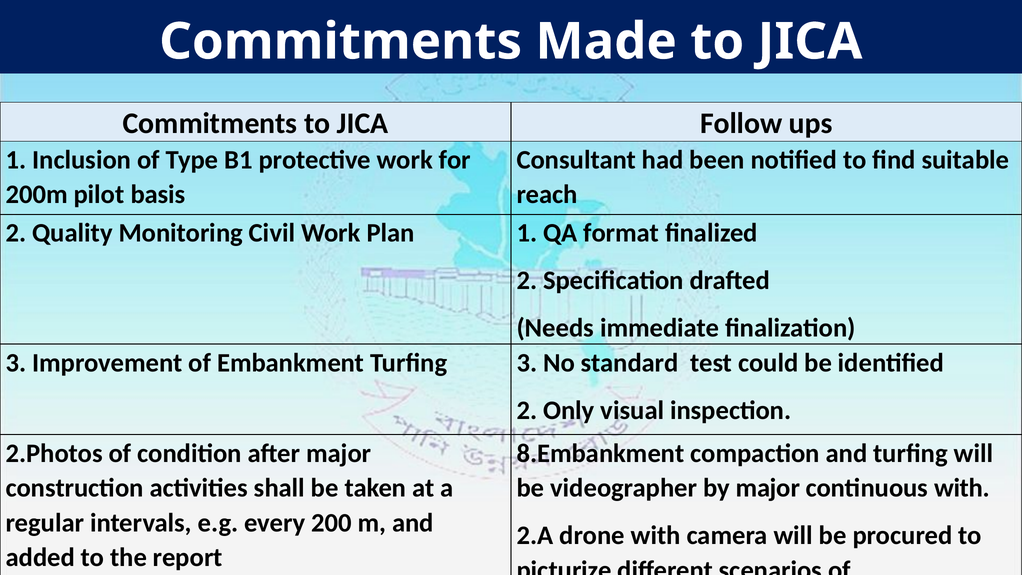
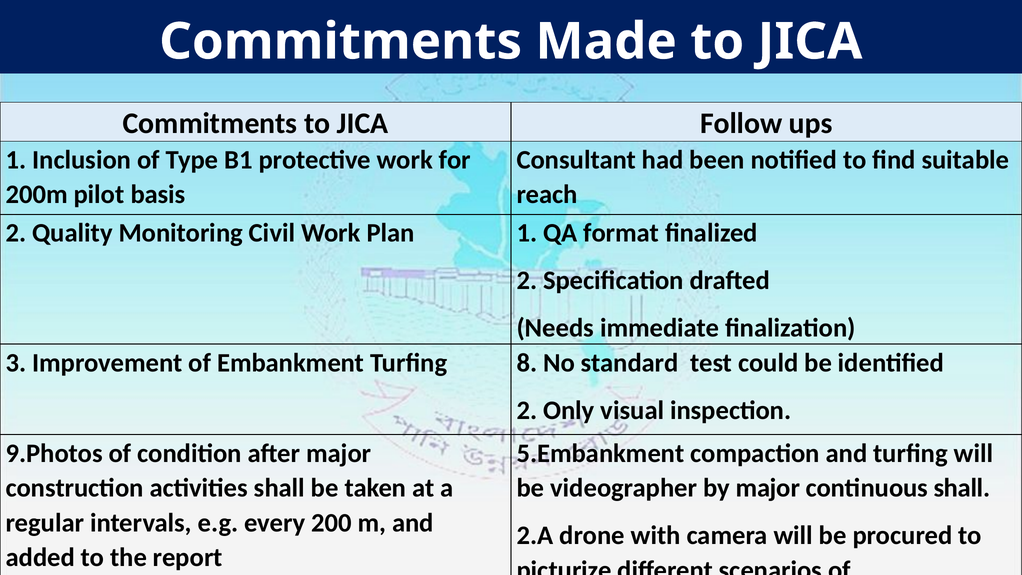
Turfing 3: 3 -> 8 (527, 363)
2.Photos: 2.Photos -> 9.Photos (54, 453)
8.Embankment: 8.Embankment -> 5.Embankment (601, 453)
continuous with: with -> shall (962, 488)
